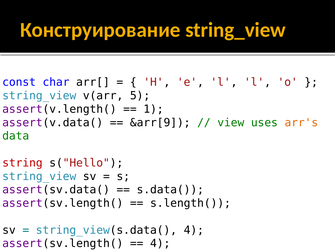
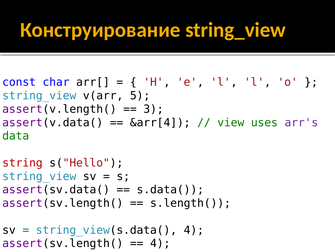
1: 1 -> 3 (153, 109)
&arr[9: &arr[9 -> &arr[4 (160, 122)
arr's colour: orange -> purple (301, 122)
